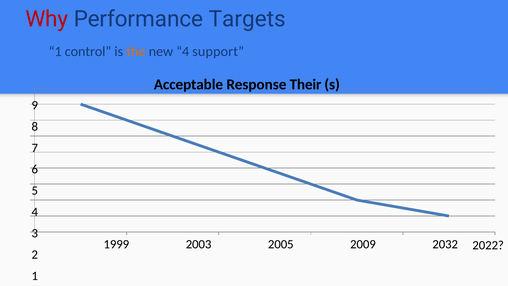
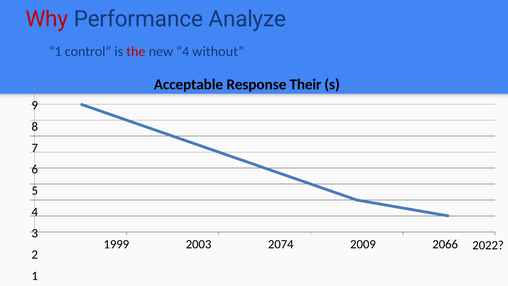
Targets: Targets -> Analyze (247, 19)
the colour: orange -> red (136, 51)
support: support -> without (218, 51)
2005: 2005 -> 2074 (281, 244)
2032: 2032 -> 2066 (445, 244)
